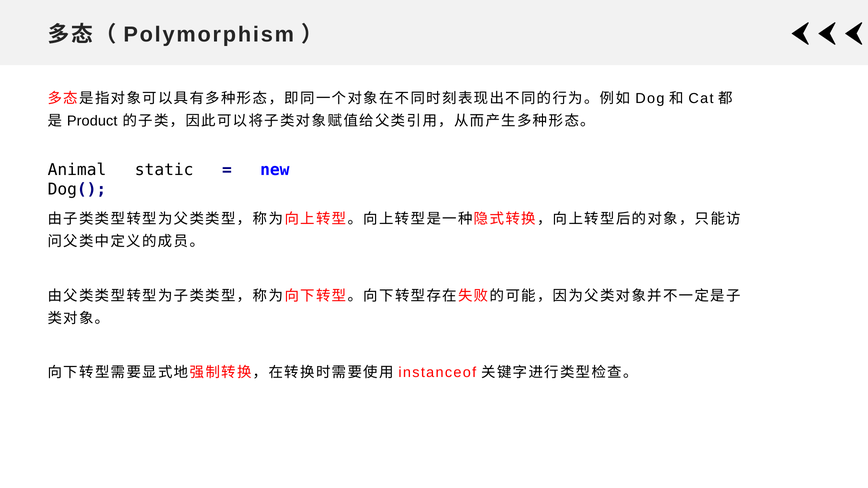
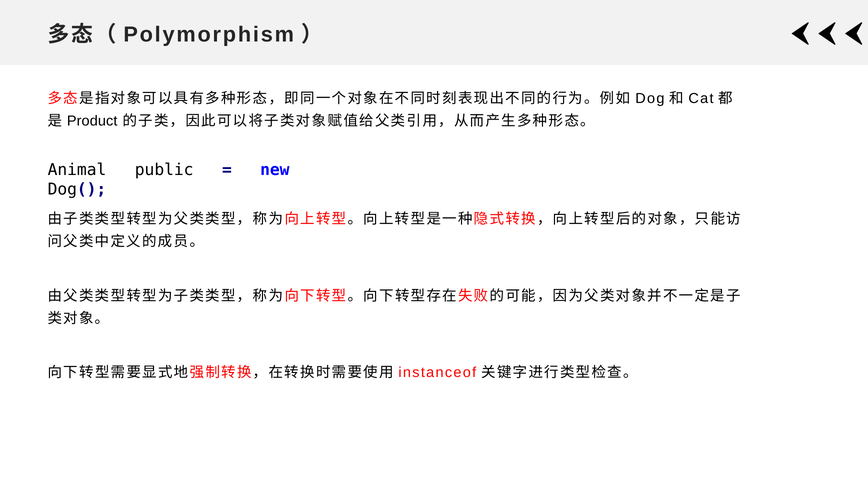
static: static -> public (164, 170)
